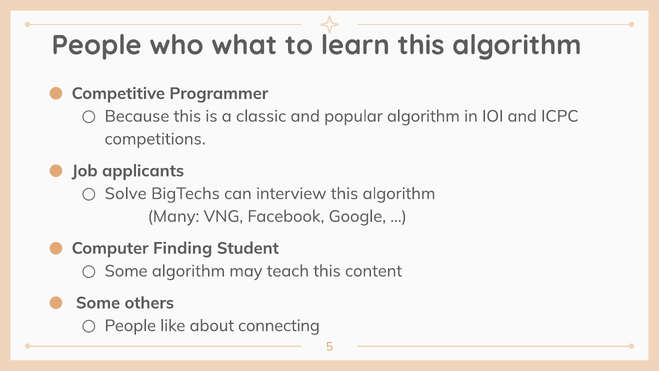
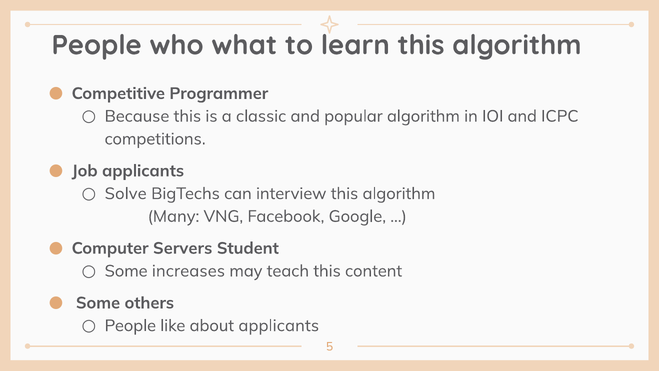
Finding: Finding -> Servers (183, 248)
Some algorithm: algorithm -> increases (188, 271)
about connecting: connecting -> applicants (279, 325)
